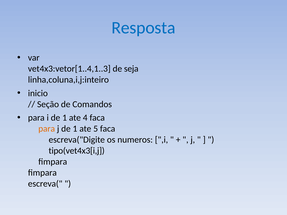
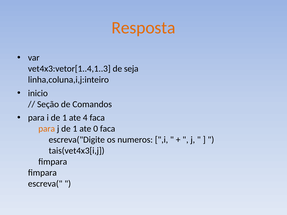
Resposta colour: blue -> orange (144, 28)
5: 5 -> 0 (96, 129)
tipo(vet4x3[i,j: tipo(vet4x3[i,j -> tais(vet4x3[i,j (77, 151)
